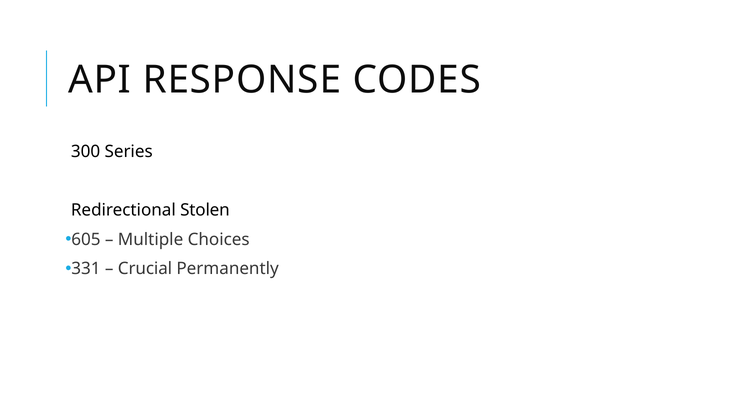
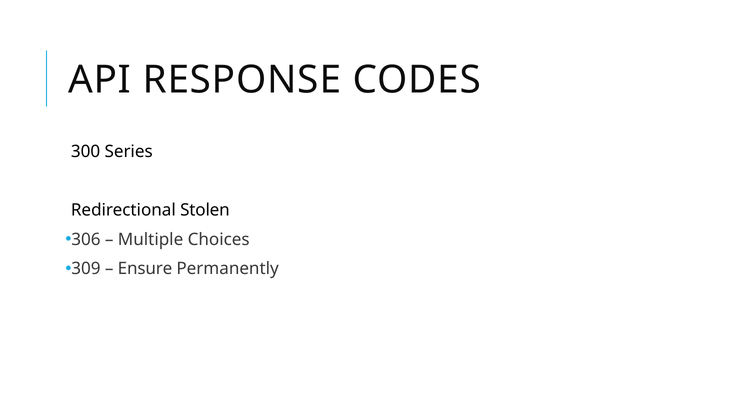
605: 605 -> 306 (86, 239)
331: 331 -> 309 (86, 269)
Crucial: Crucial -> Ensure (145, 269)
